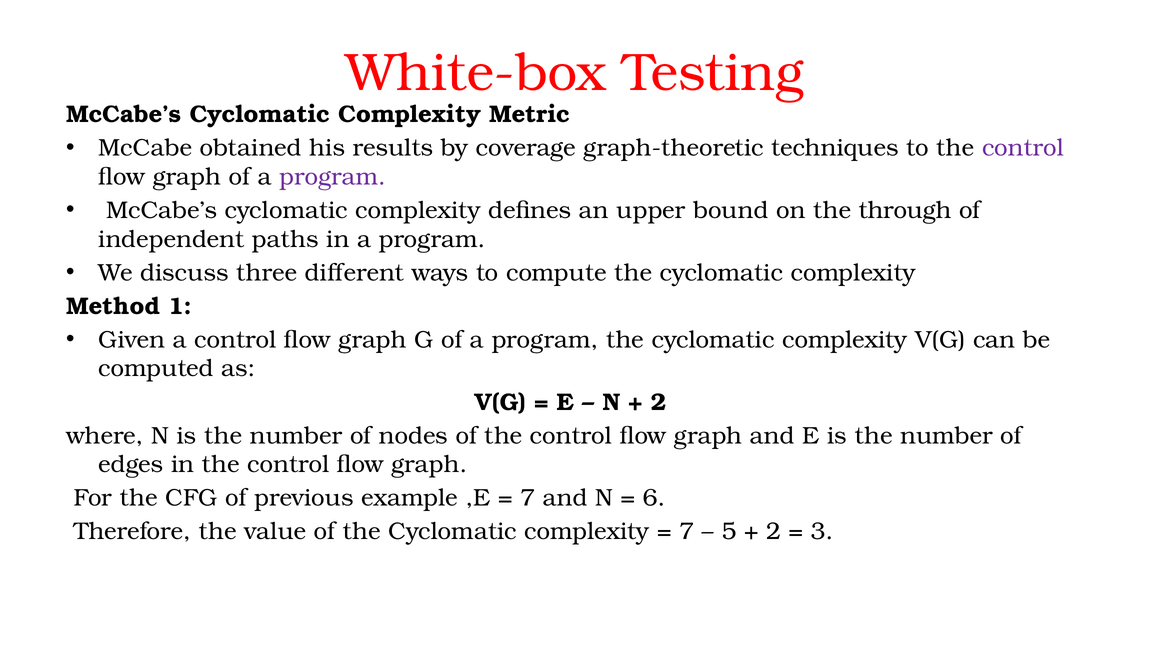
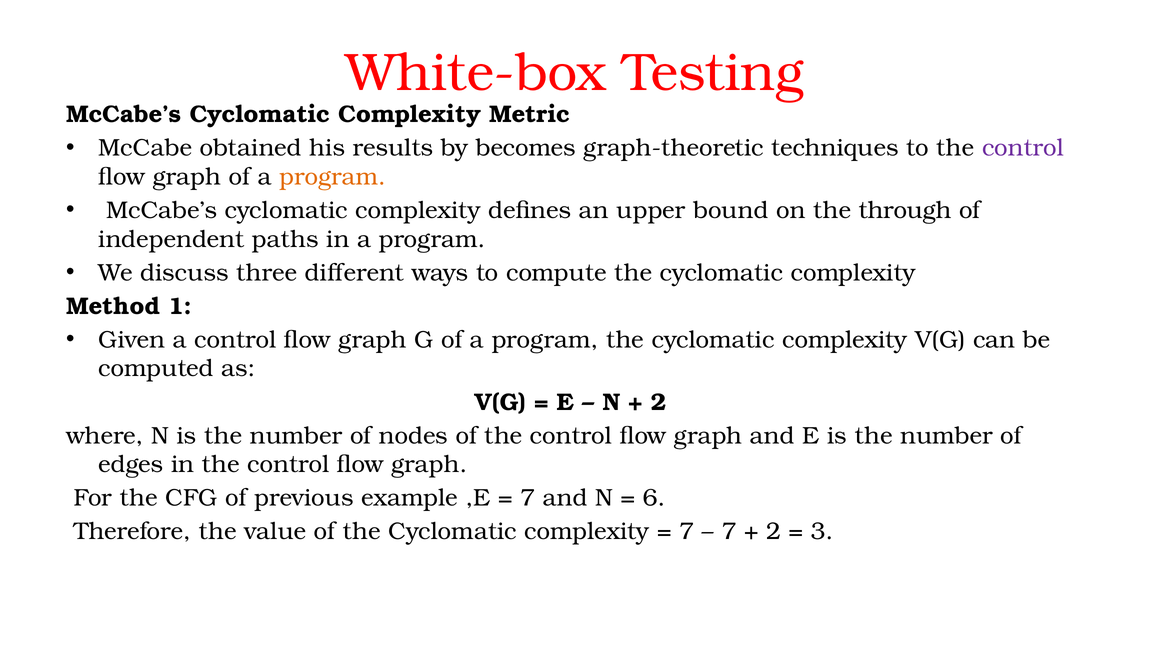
coverage: coverage -> becomes (526, 148)
program colour: purple -> orange (332, 177)
5: 5 -> 7 (729, 531)
